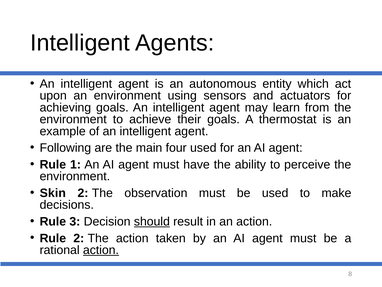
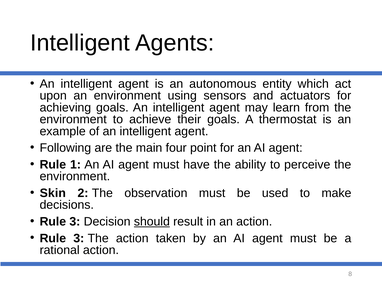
four used: used -> point (203, 148)
2: 2 -> 3 (79, 238)
action underline: present -> none (101, 250)
